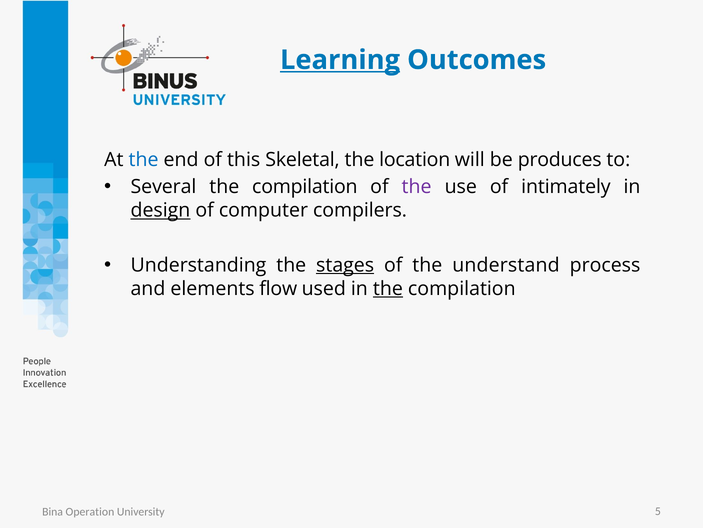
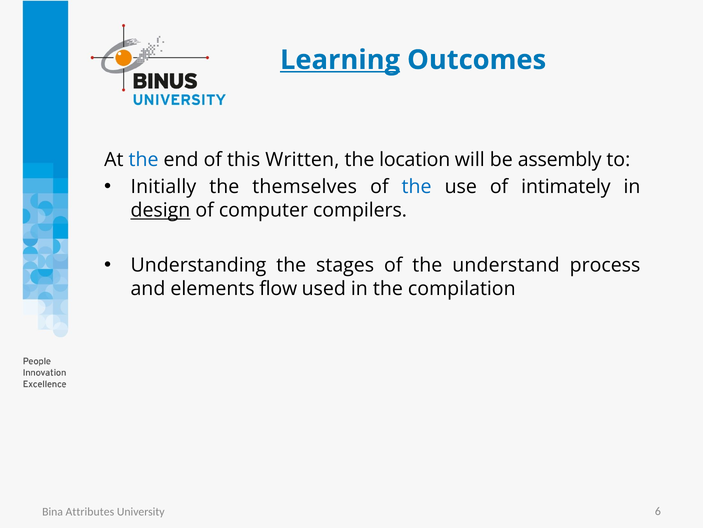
Skeletal: Skeletal -> Written (302, 159)
produces: produces -> assembly (560, 159)
Several: Several -> Initially (163, 187)
compilation: compilation -> themselves (305, 187)
the colour: purple -> blue (417, 187)
stages underline: present -> none (345, 265)
the underline: present -> none (388, 288)
Operation: Operation -> Attributes (90, 511)
5: 5 -> 6 (658, 511)
